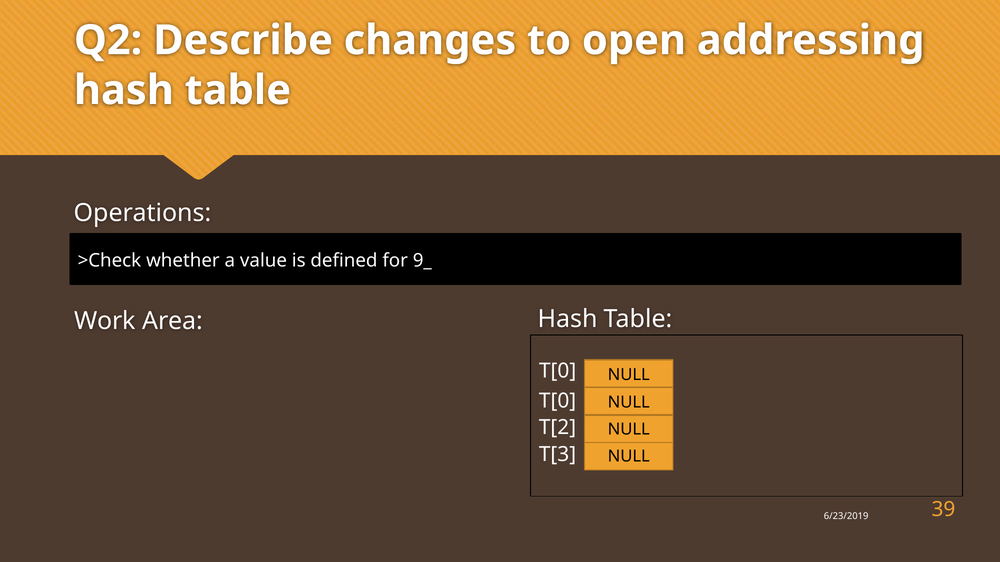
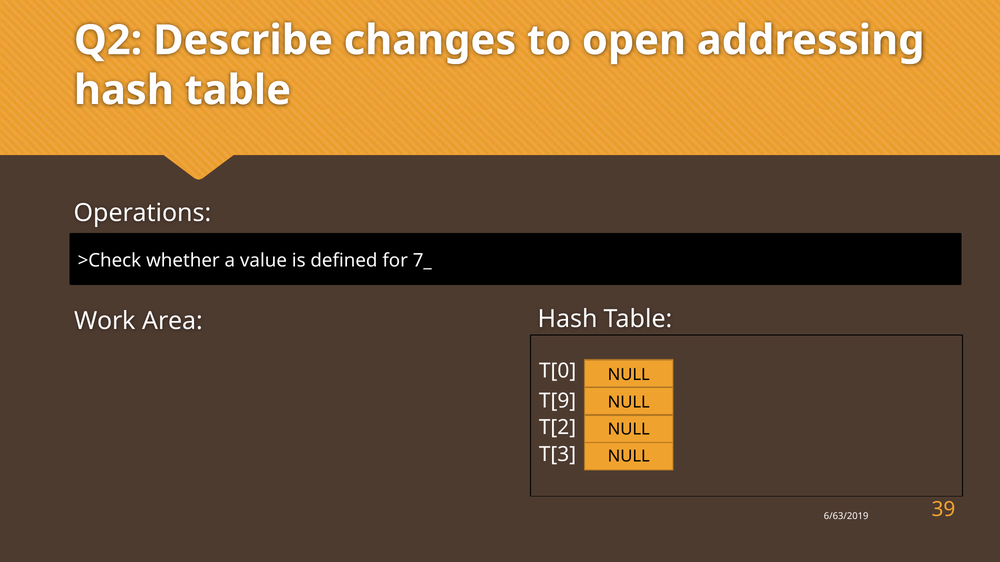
9_: 9_ -> 7_ (422, 261)
T[0: T[0 -> T[9 (558, 401)
6/23/2019: 6/23/2019 -> 6/63/2019 (846, 517)
